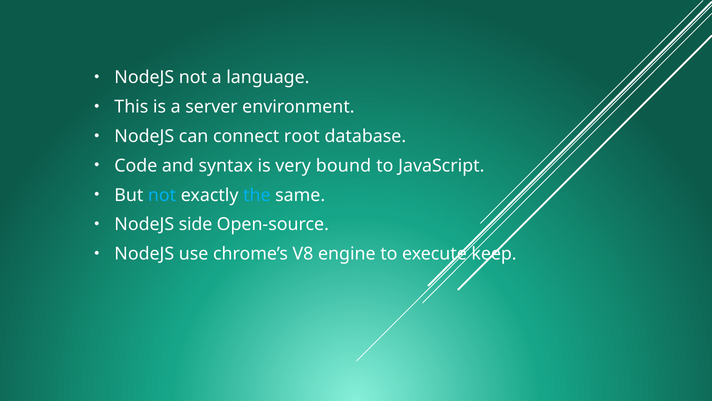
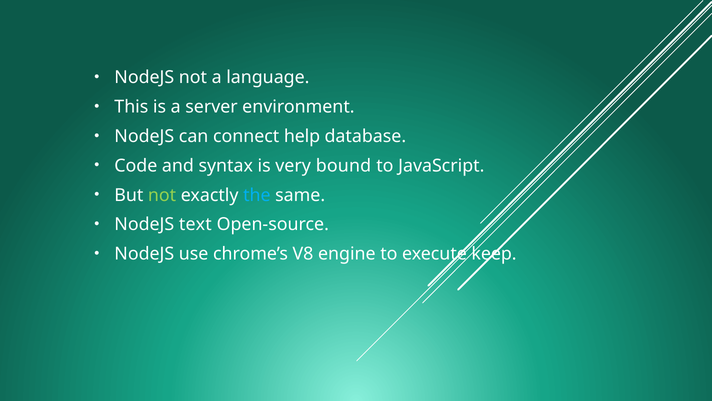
root: root -> help (302, 136)
not colour: light blue -> light green (162, 195)
side: side -> text (195, 224)
